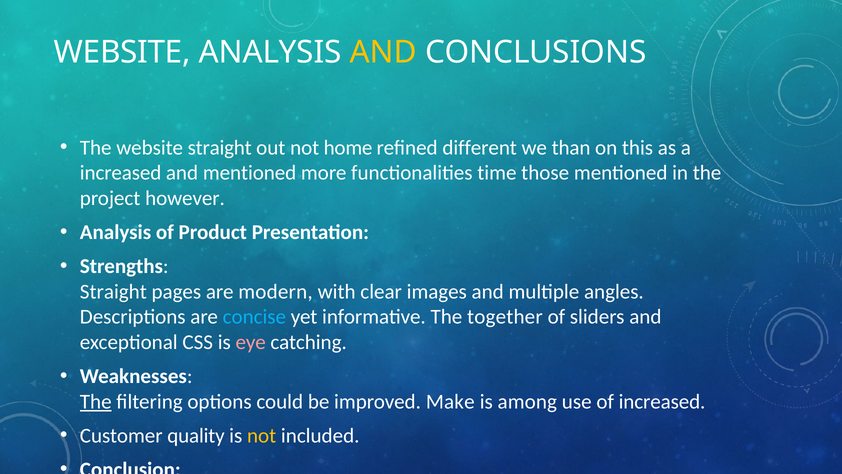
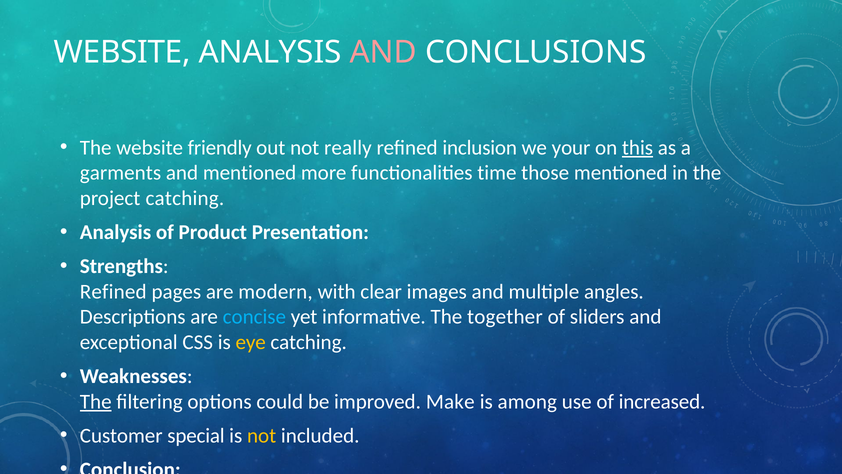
AND colour: yellow -> pink (383, 52)
website straight: straight -> friendly (220, 148)
home: home -> really (348, 148)
different: different -> inclusion (480, 148)
than: than -> your (571, 148)
this underline: none -> present (638, 148)
increased: increased -> garments (121, 173)
project however: however -> catching (185, 198)
Straight: Straight -> Refined (113, 291)
eye colour: pink -> yellow (251, 342)
quality: quality -> special (196, 435)
